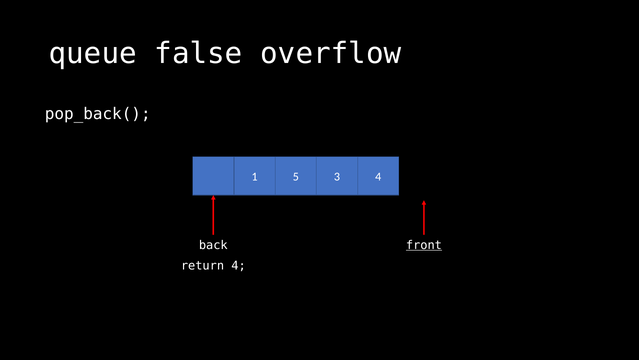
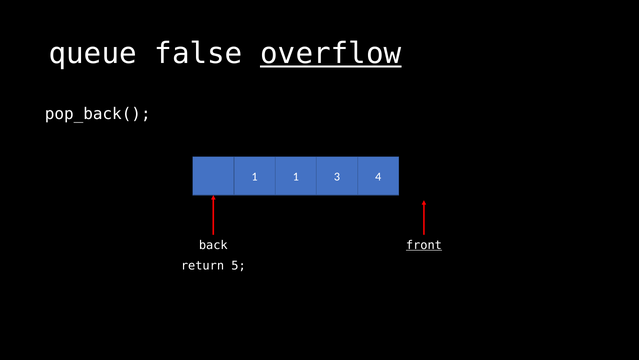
overflow underline: none -> present (331, 54)
1 5: 5 -> 1 (296, 177)
return 4: 4 -> 5 (239, 265)
